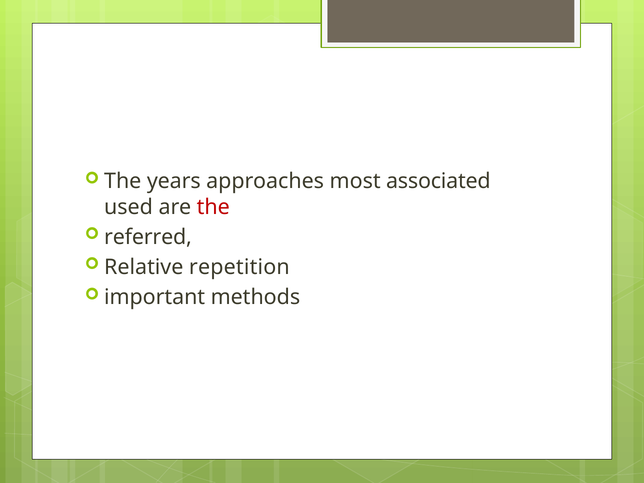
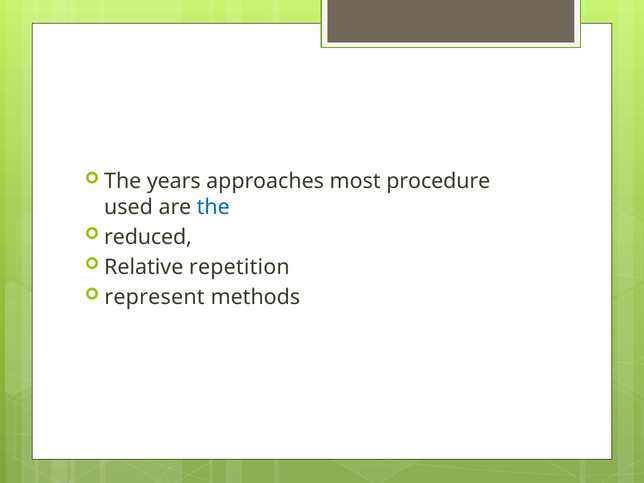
associated: associated -> procedure (438, 181)
the colour: red -> blue (213, 207)
referred: referred -> reduced (148, 237)
important: important -> represent (154, 297)
